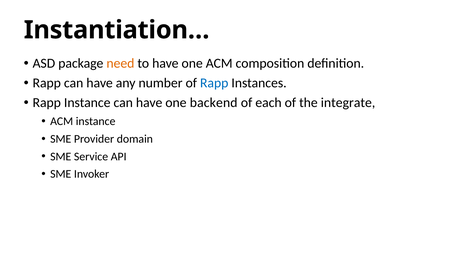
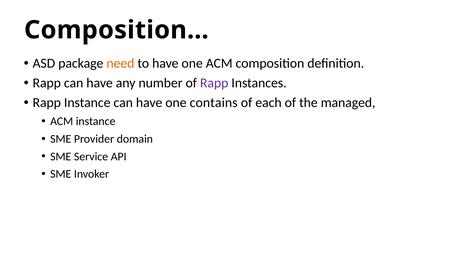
Instantiation…: Instantiation… -> Composition… (116, 30)
Rapp colour: blue -> purple (214, 83)
backend: backend -> contains (214, 103)
integrate: integrate -> managed (348, 103)
